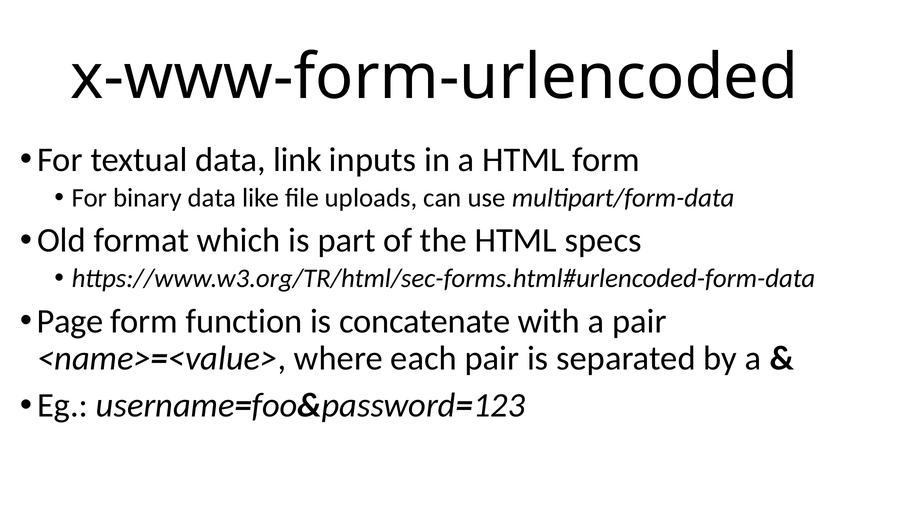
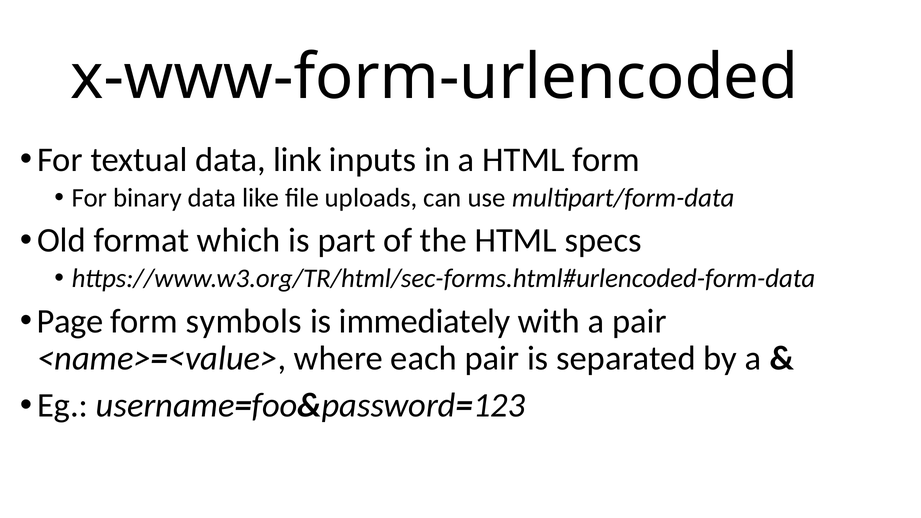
function: function -> symbols (244, 321)
concatenate: concatenate -> immediately (425, 321)
